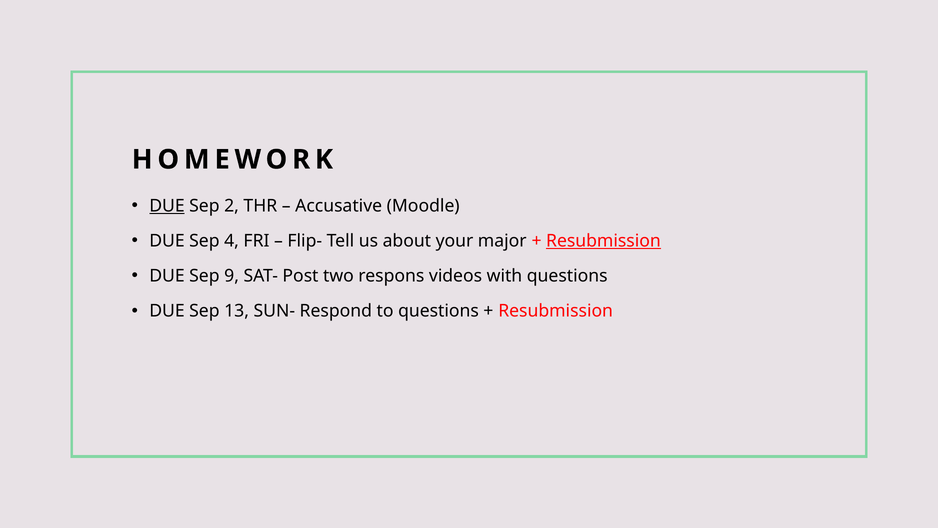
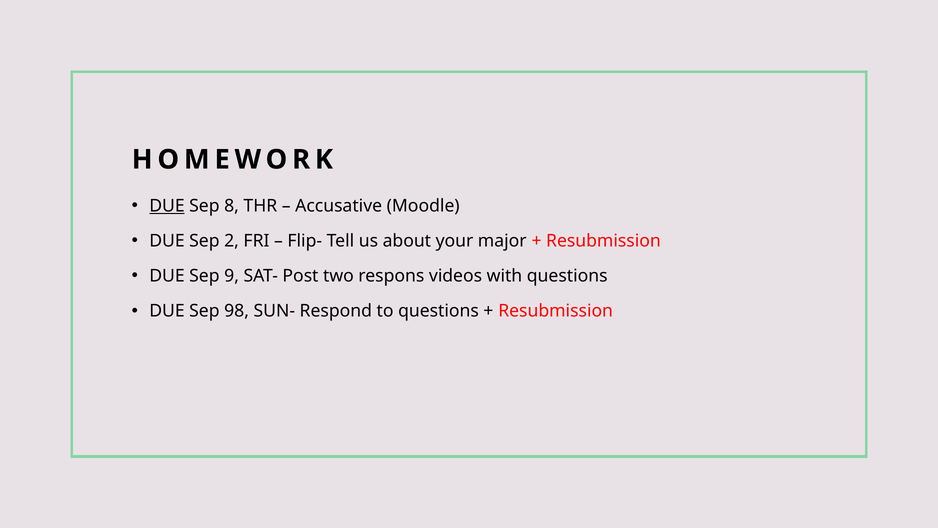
2: 2 -> 8 (232, 206)
4: 4 -> 2 (232, 241)
Resubmission underline: present -> none (603, 241)
13: 13 -> 98 (237, 311)
